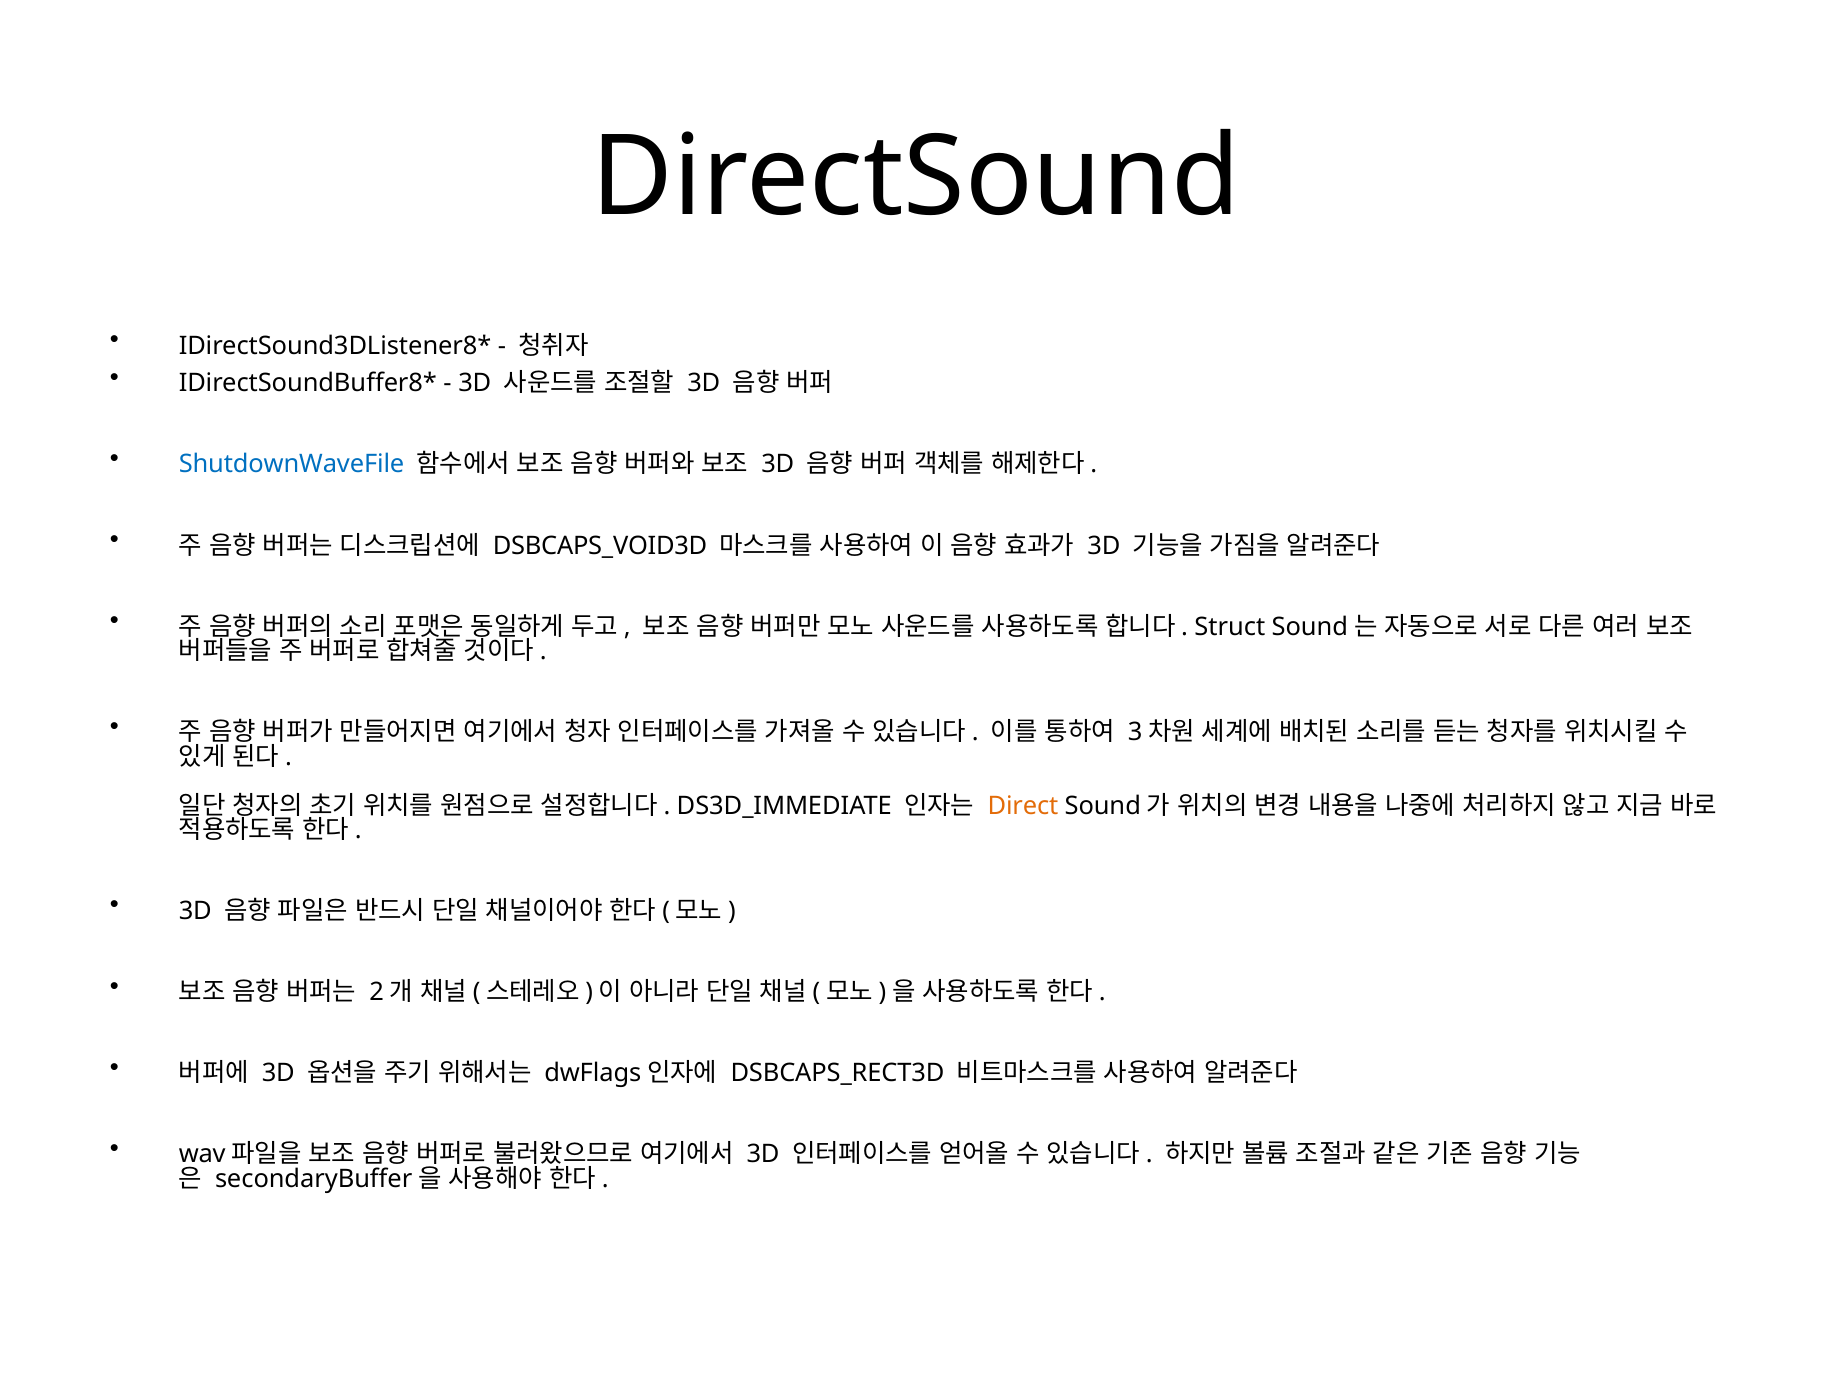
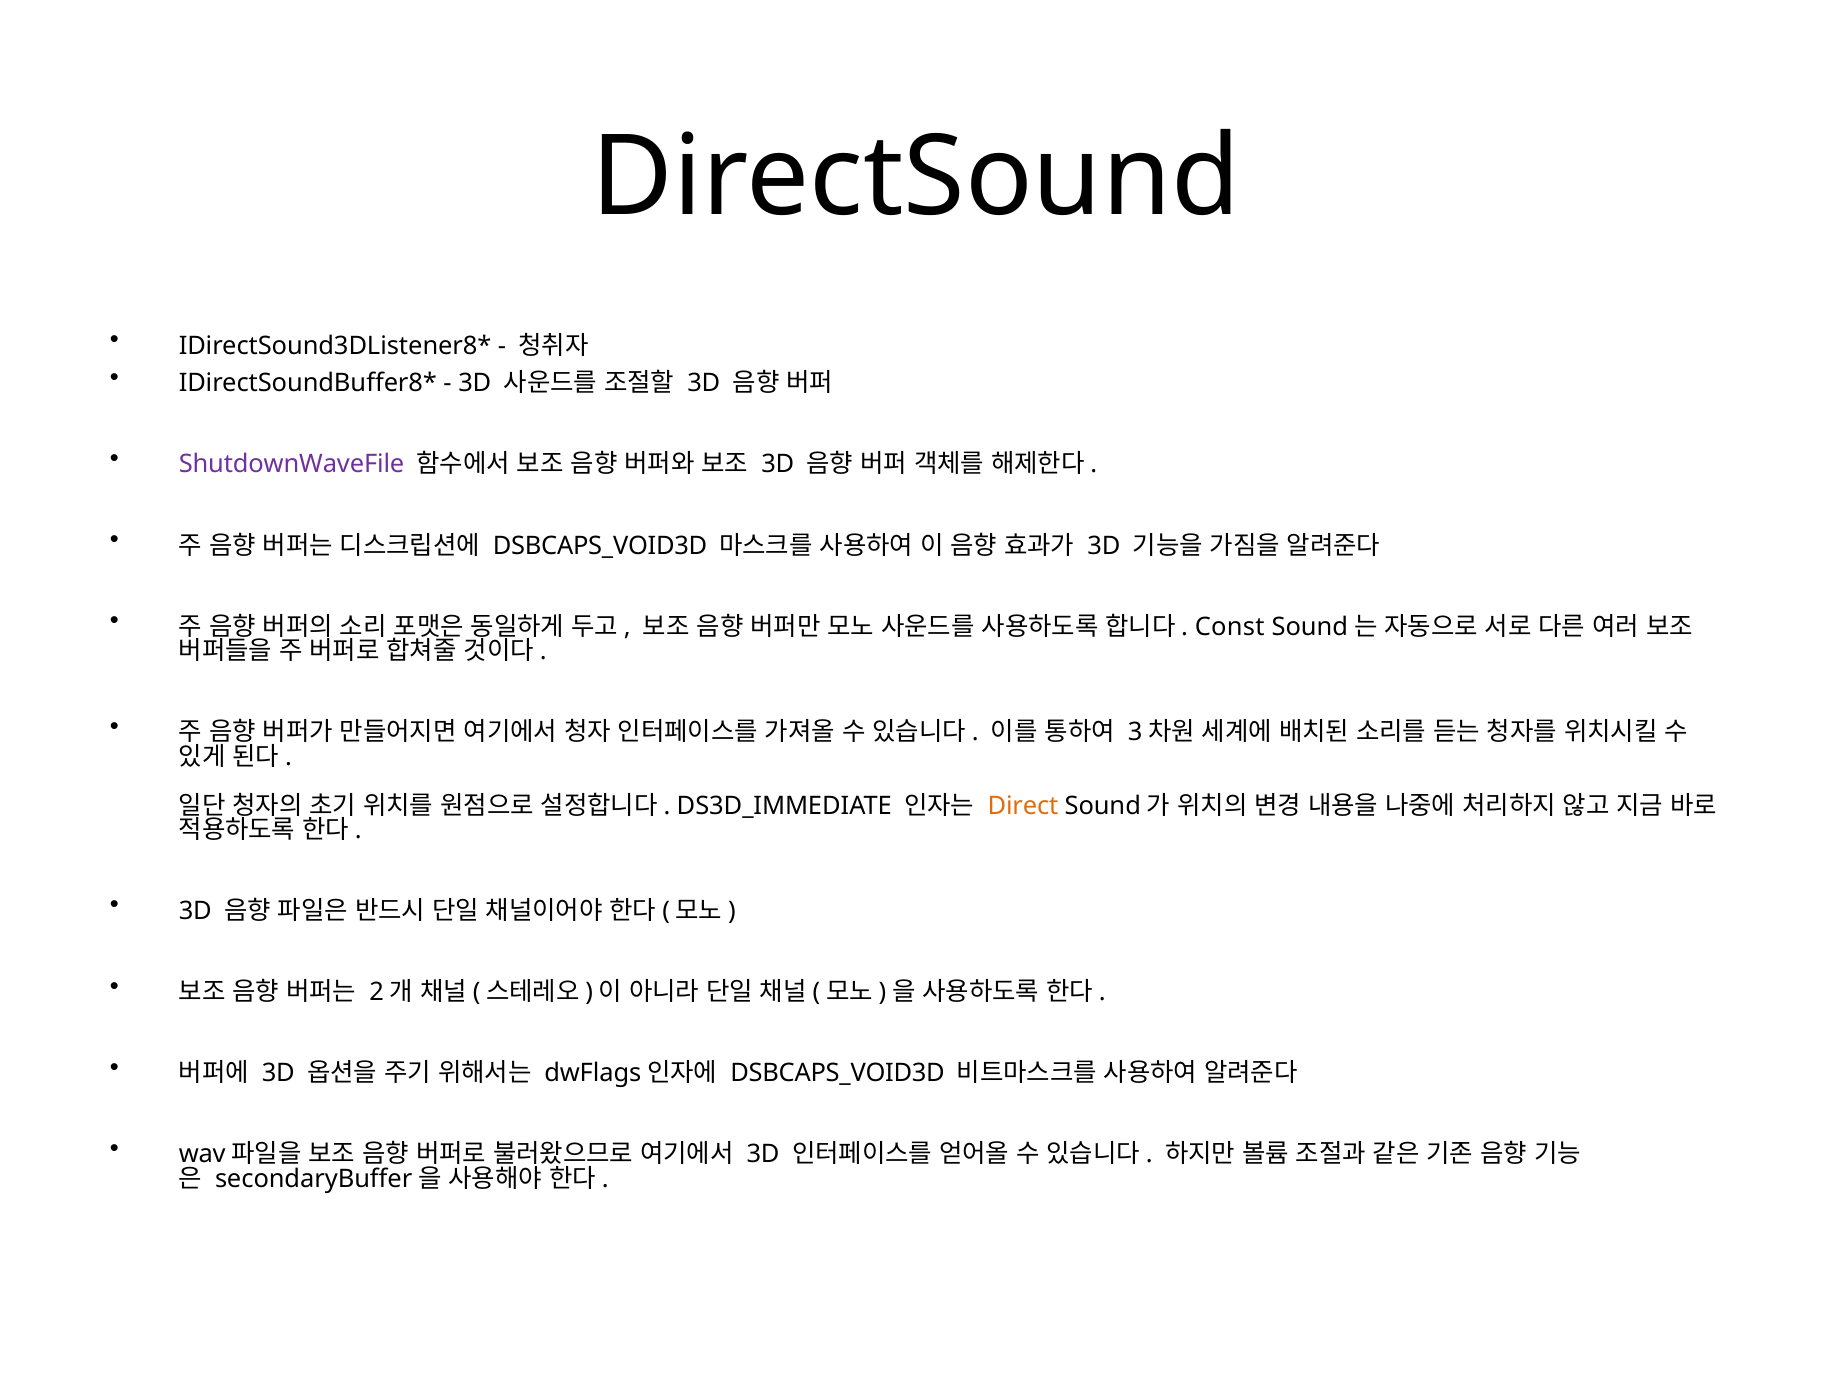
ShutdownWaveFile colour: blue -> purple (292, 464)
Struct: Struct -> Const (1230, 627)
DSBCAPS_RECT3D: DSBCAPS_RECT3D -> DSBCAPS_VOID3D (838, 1073)
